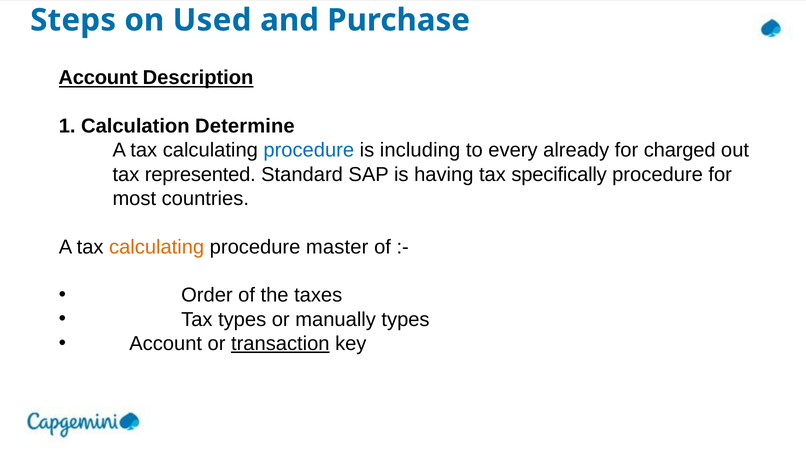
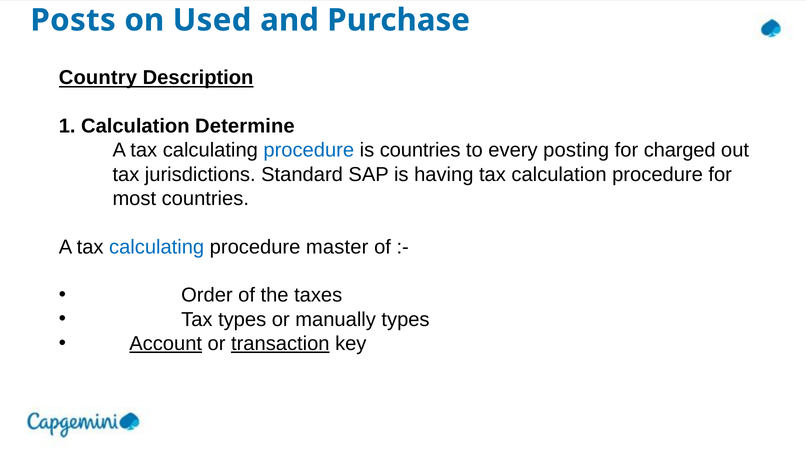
Steps: Steps -> Posts (73, 20)
Account: Account -> Country (98, 78)
is including: including -> countries (420, 150)
already: already -> posting (576, 150)
represented: represented -> jurisdictions (200, 175)
tax specifically: specifically -> calculation (559, 175)
calculating colour: orange -> blue (157, 247)
Account underline: none -> present (166, 344)
